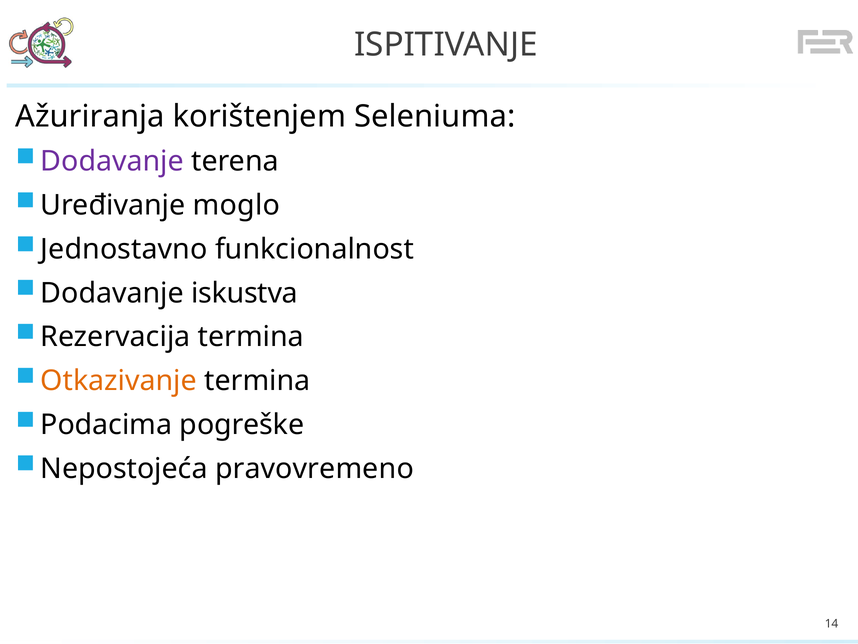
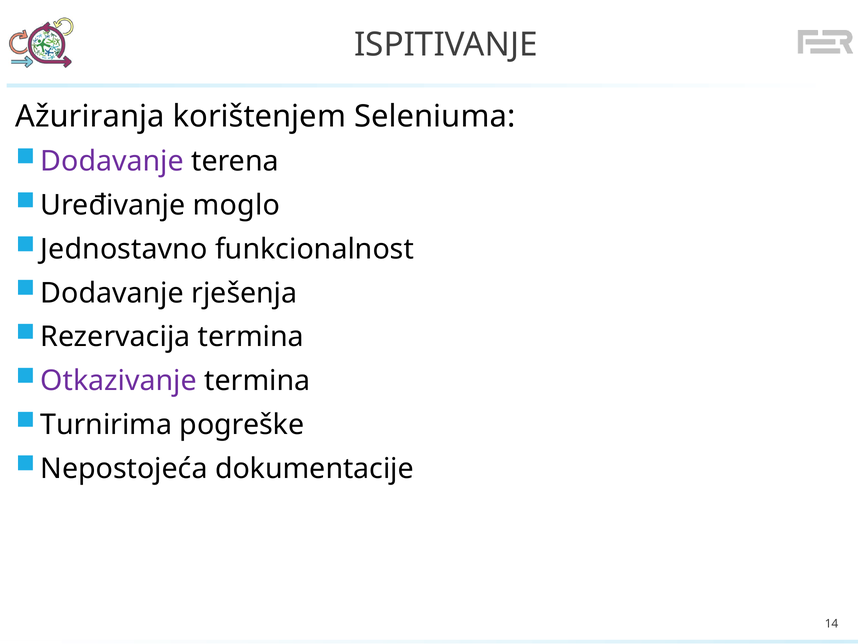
iskustva: iskustva -> rješenja (244, 293)
Otkazivanje colour: orange -> purple (119, 381)
Podacima: Podacima -> Turnirima (106, 424)
pravovremeno: pravovremeno -> dokumentacije (315, 468)
